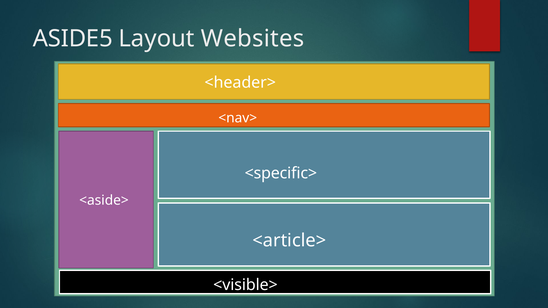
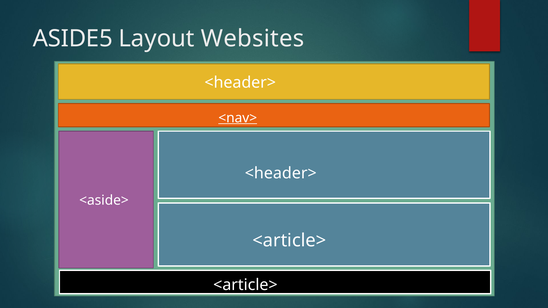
<nav> underline: none -> present (238, 118)
<specific>: <specific> -> <header> (281, 173)
<visible>: <visible> -> <article> (245, 285)
